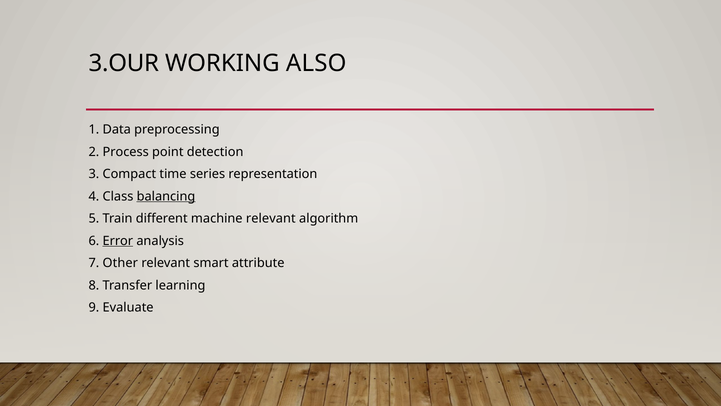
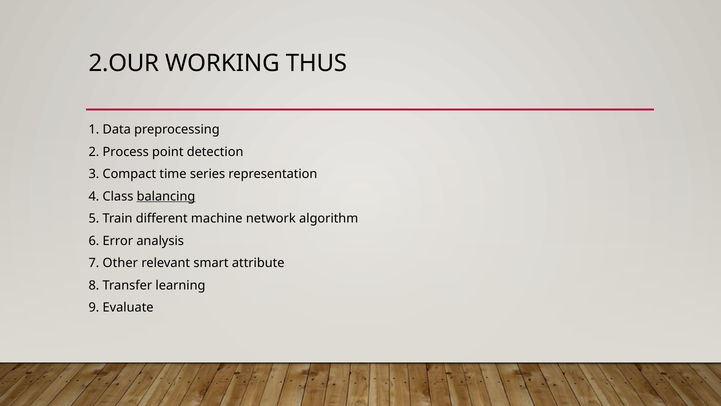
3.OUR: 3.OUR -> 2.OUR (124, 63)
ALSO: ALSO -> THUS (316, 63)
machine relevant: relevant -> network (271, 218)
Error underline: present -> none (118, 241)
